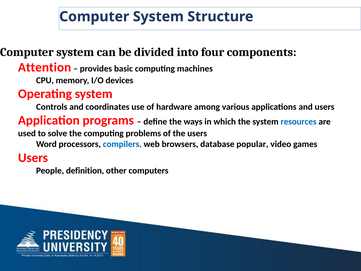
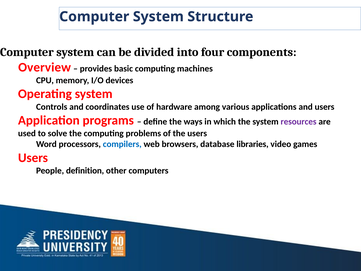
Attention: Attention -> Overview (45, 67)
resources colour: blue -> purple (299, 122)
popular: popular -> libraries (252, 144)
